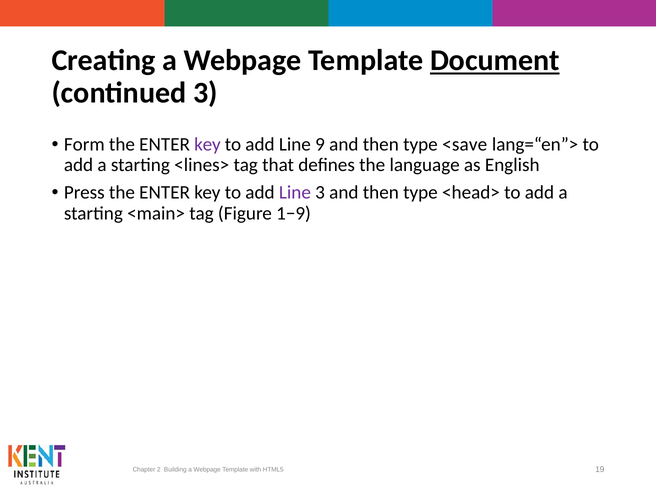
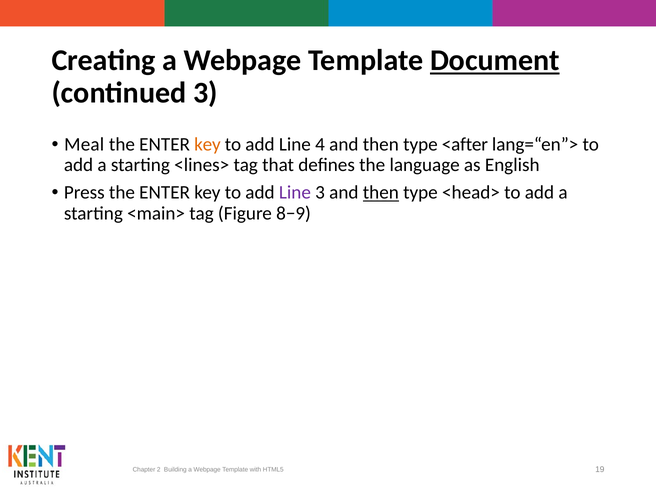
Form: Form -> Meal (84, 144)
key colour: purple -> orange (207, 144)
9: 9 -> 4 (320, 144)
<save: <save -> <after (465, 144)
then underline: none -> present (381, 193)
1−9: 1−9 -> 8−9 (294, 213)
